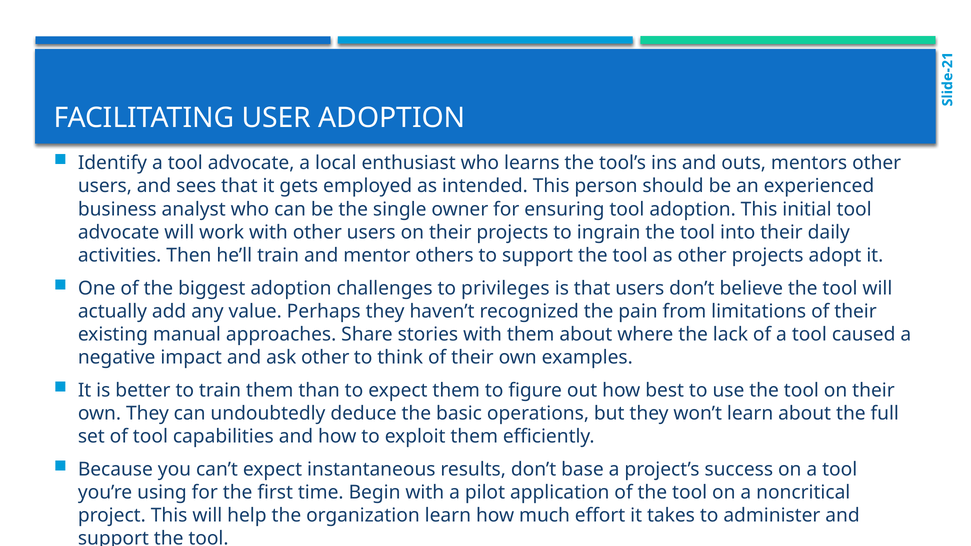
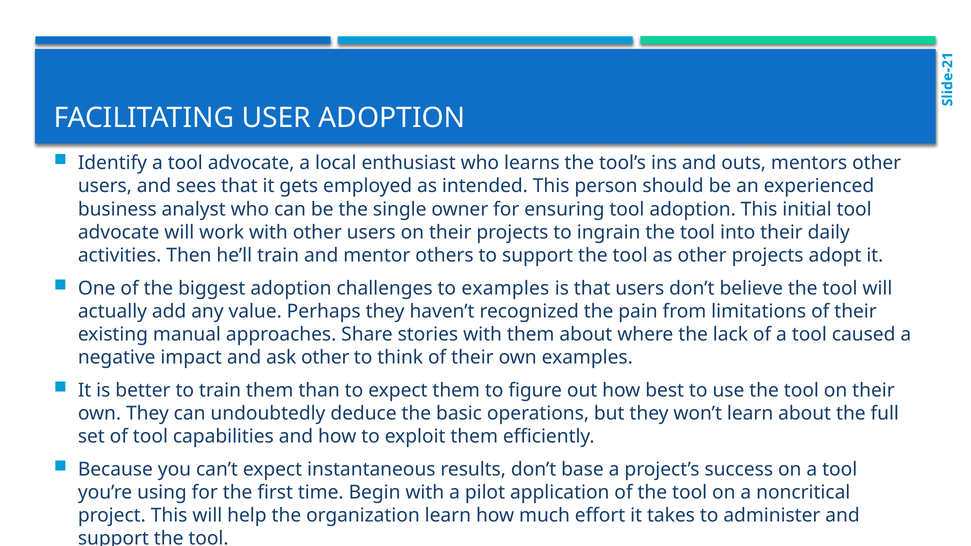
to privileges: privileges -> examples (505, 288)
